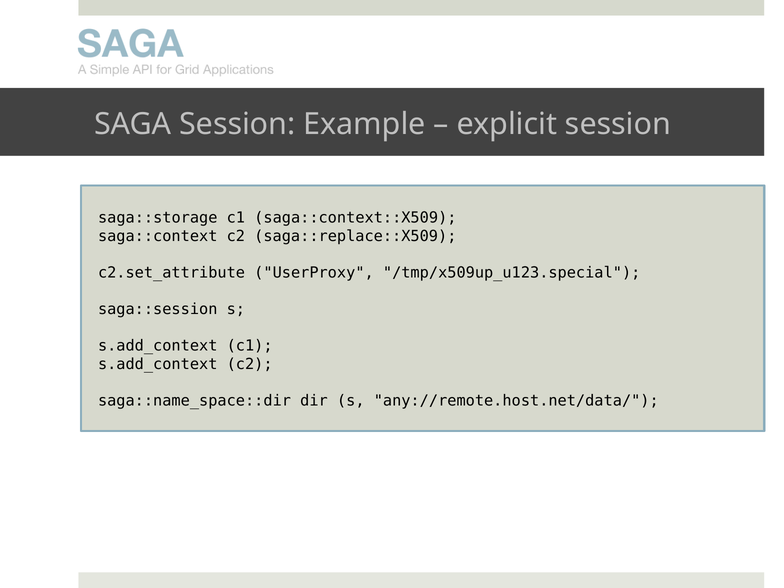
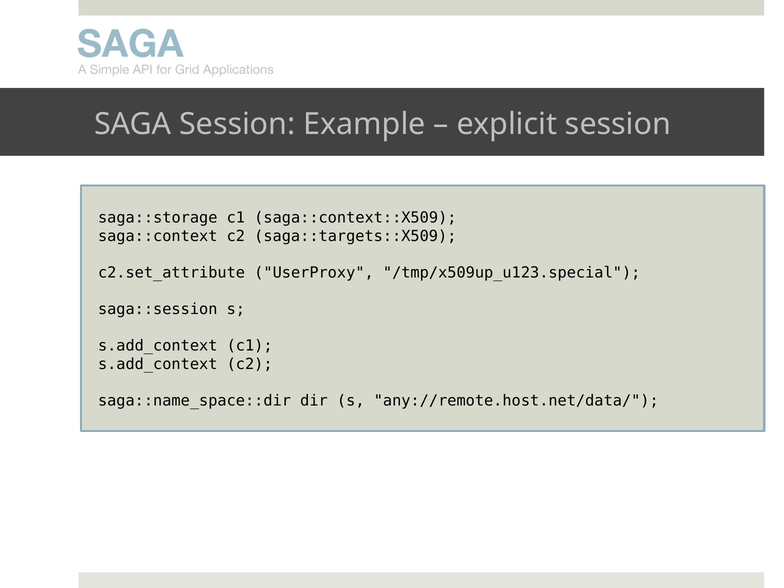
saga::replace::X509: saga::replace::X509 -> saga::targets::X509 (355, 236)
